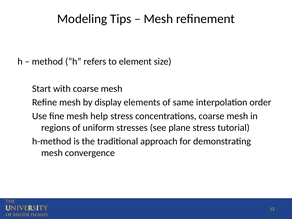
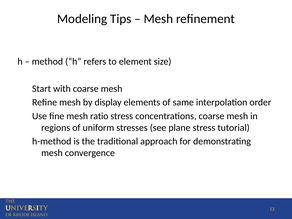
help: help -> ratio (99, 116)
